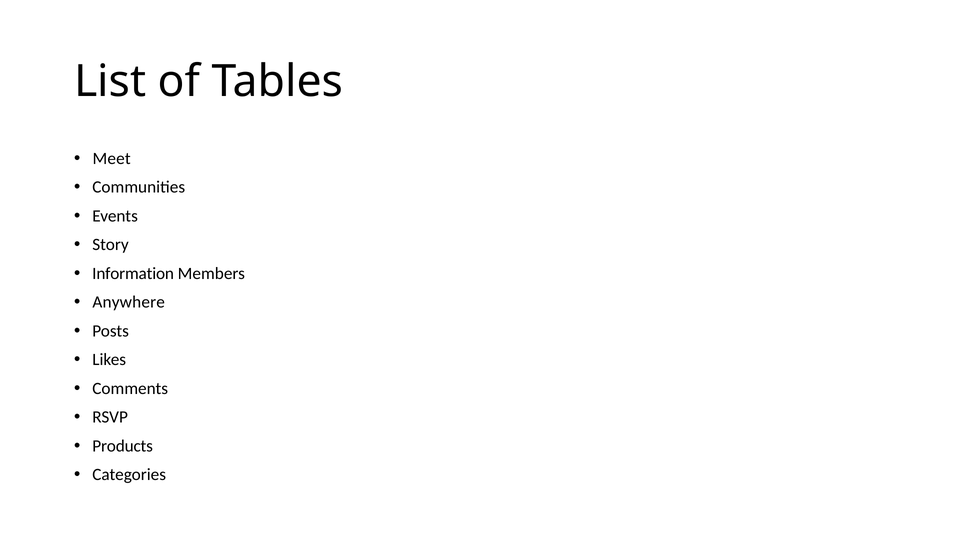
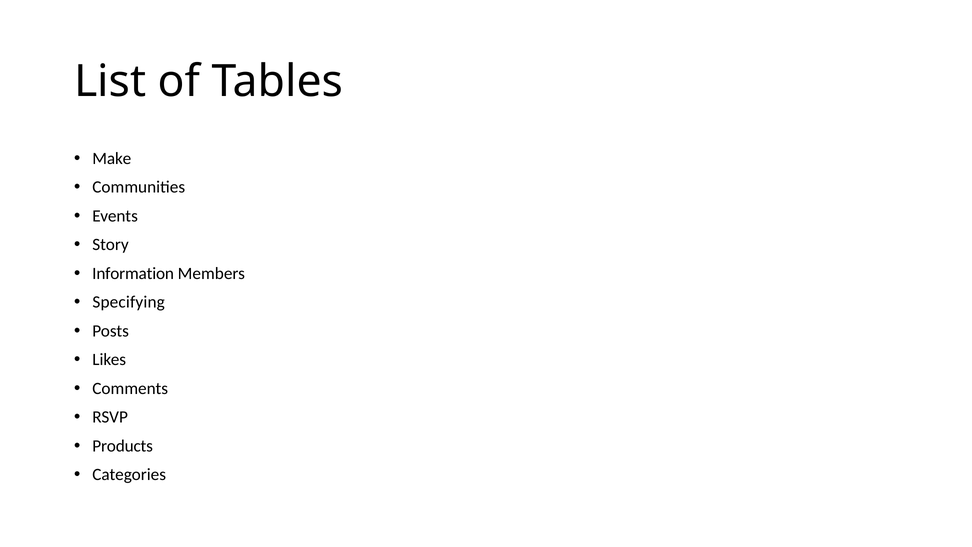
Meet: Meet -> Make (112, 158)
Anywhere: Anywhere -> Specifying (129, 302)
